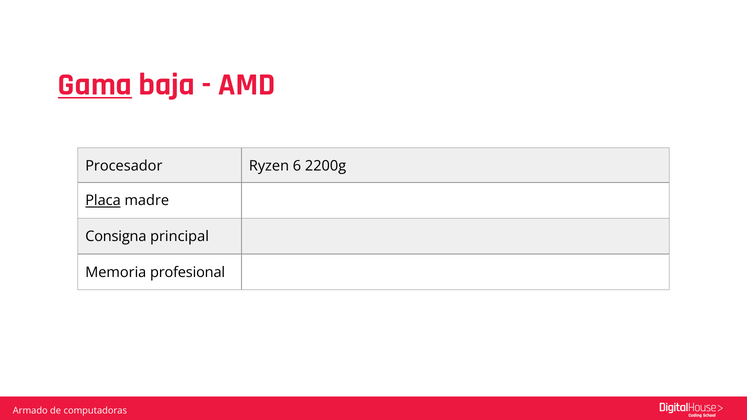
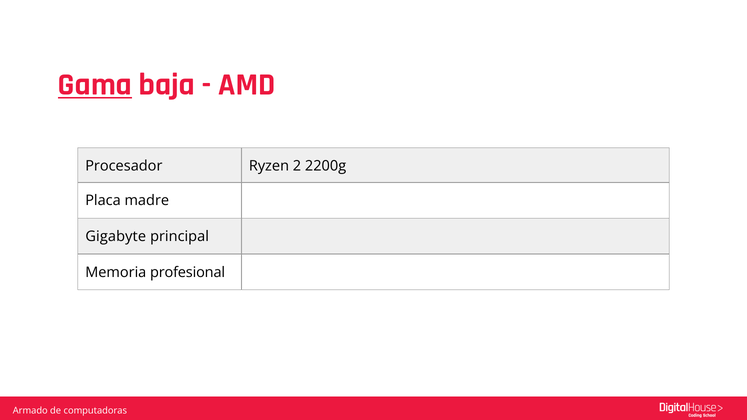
6: 6 -> 2 (297, 166)
Placa underline: present -> none (103, 201)
Consigna: Consigna -> Gigabyte (116, 237)
